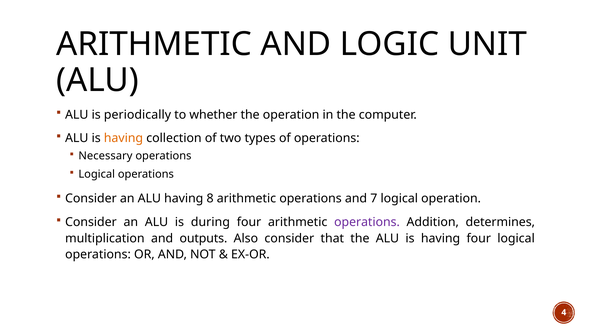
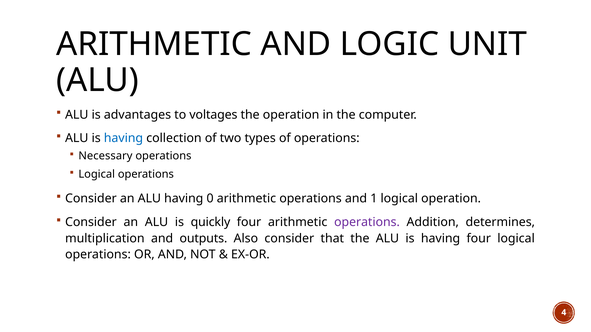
periodically: periodically -> advantages (137, 115)
whether: whether -> voltages (213, 115)
having colour: orange -> blue (123, 138)
8: 8 -> 0 (210, 199)
7: 7 -> 1 (374, 199)
during: during -> quickly (210, 222)
